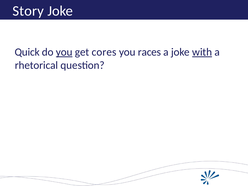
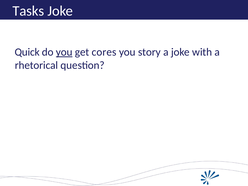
Story: Story -> Tasks (28, 11)
races: races -> story (149, 52)
with underline: present -> none (202, 52)
